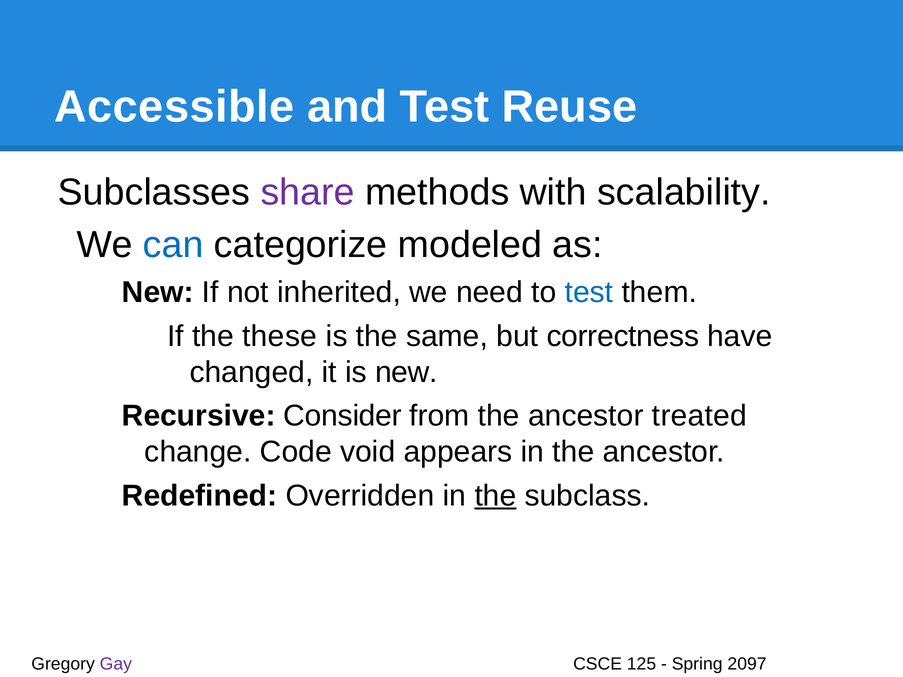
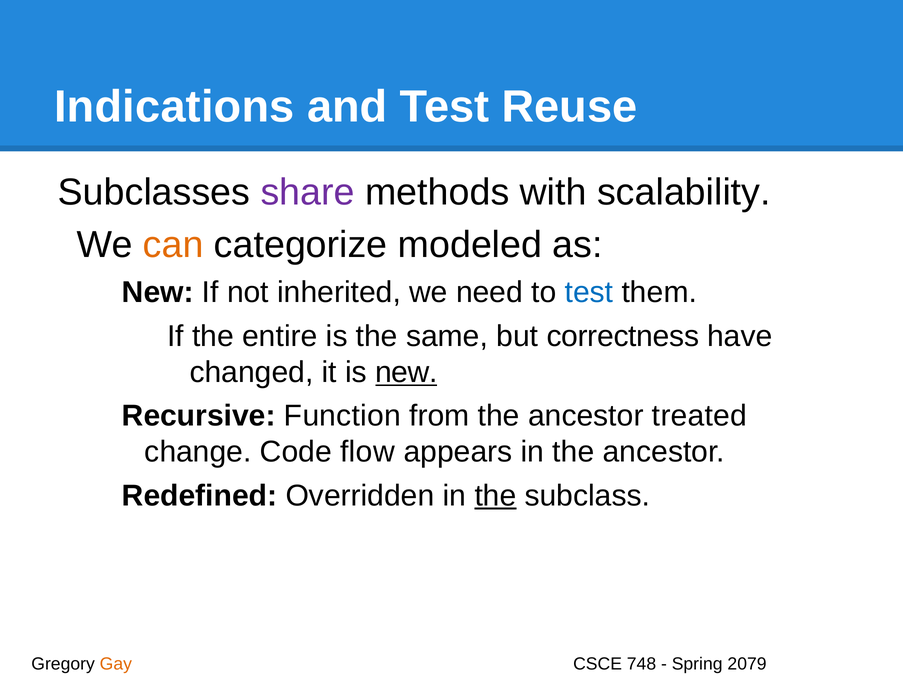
Accessible: Accessible -> Indications (174, 107)
can colour: blue -> orange (173, 245)
these: these -> entire (280, 336)
new underline: none -> present (406, 372)
Consider: Consider -> Function (342, 416)
void: void -> flow (368, 452)
Gay colour: purple -> orange (116, 664)
125: 125 -> 748 (641, 664)
2097: 2097 -> 2079 (747, 664)
